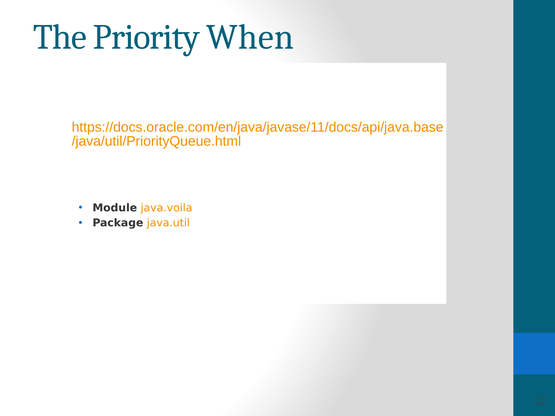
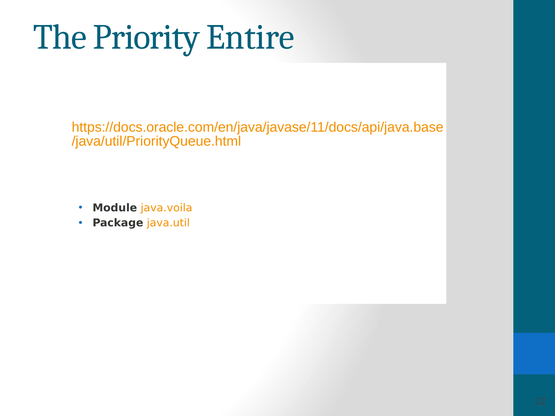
When: When -> Entire (250, 37)
